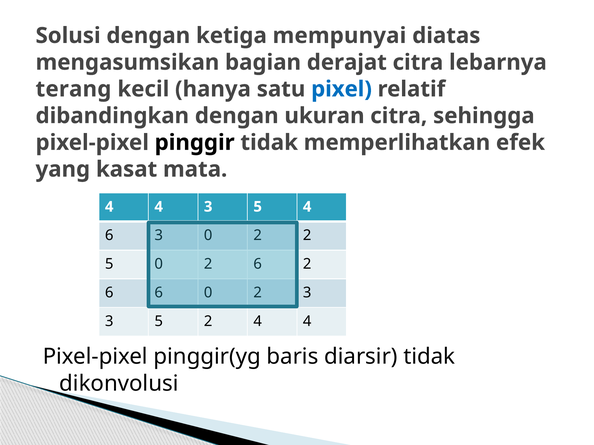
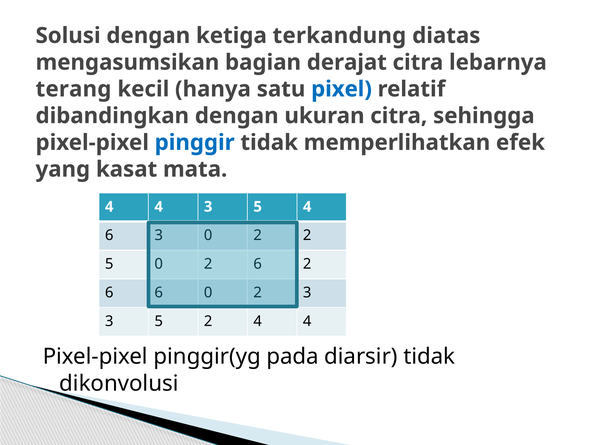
mempunyai: mempunyai -> terkandung (339, 36)
pinggir colour: black -> blue (195, 143)
baris: baris -> pada (293, 357)
